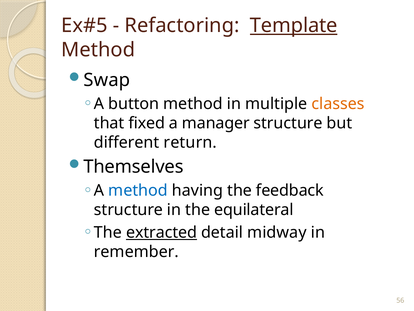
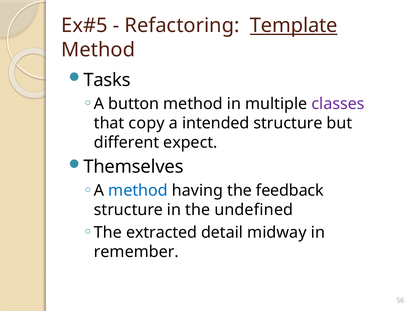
Swap: Swap -> Tasks (107, 80)
classes colour: orange -> purple (338, 104)
fixed: fixed -> copy (147, 123)
manager: manager -> intended (216, 123)
return: return -> expect (190, 142)
equilateral: equilateral -> undefined (254, 210)
extracted underline: present -> none (161, 232)
